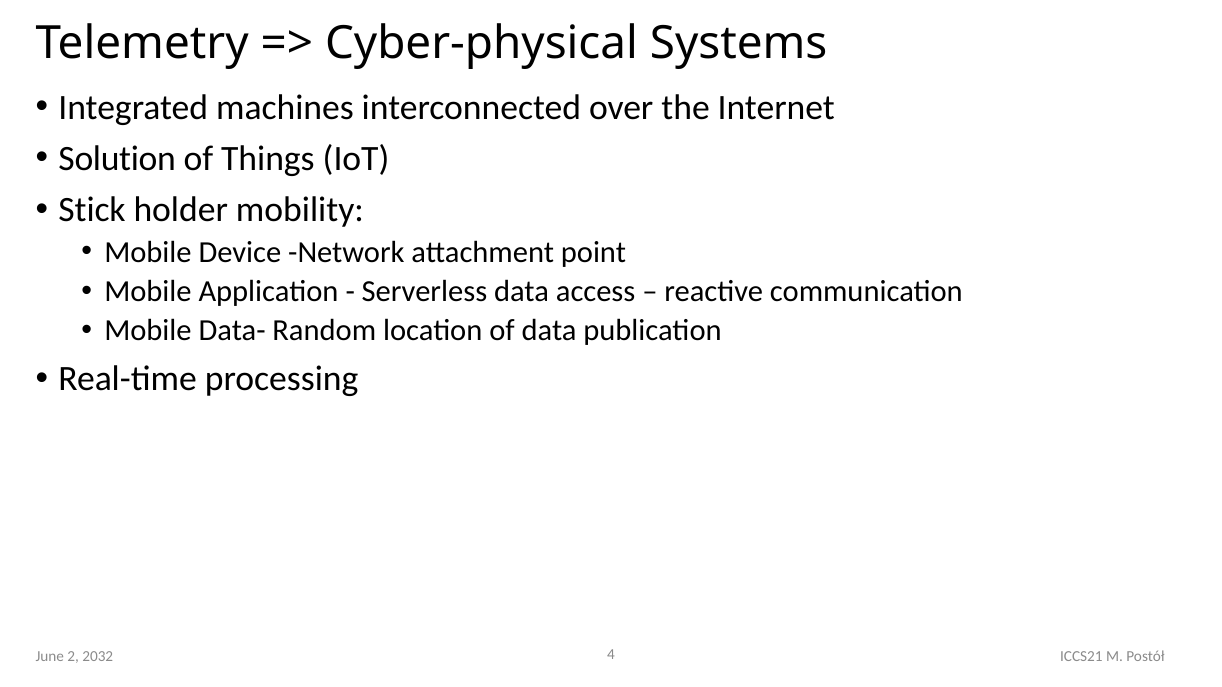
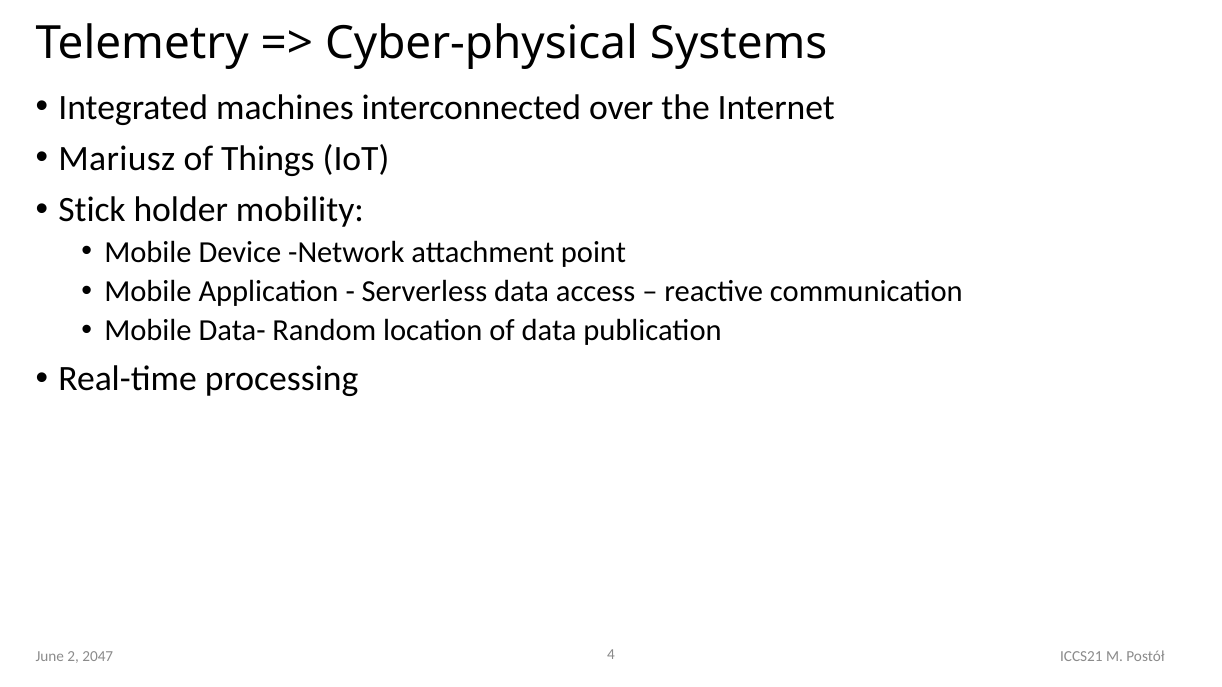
Solution: Solution -> Mariusz (117, 159)
2032: 2032 -> 2047 (98, 656)
